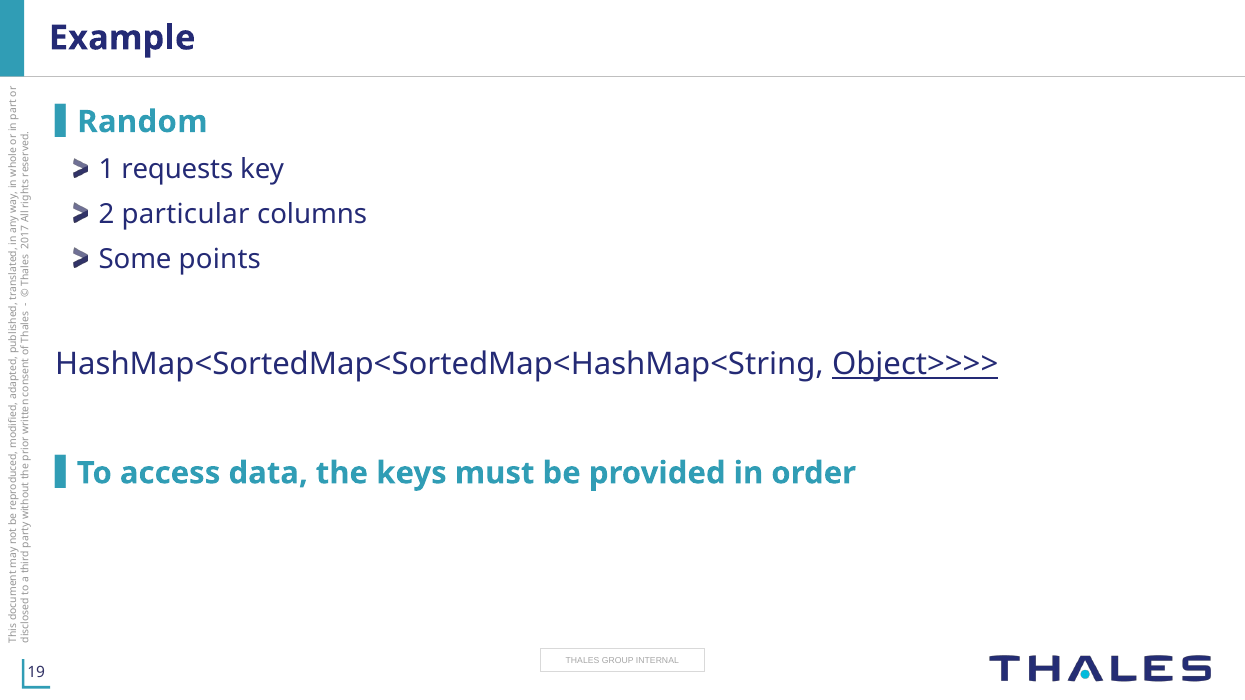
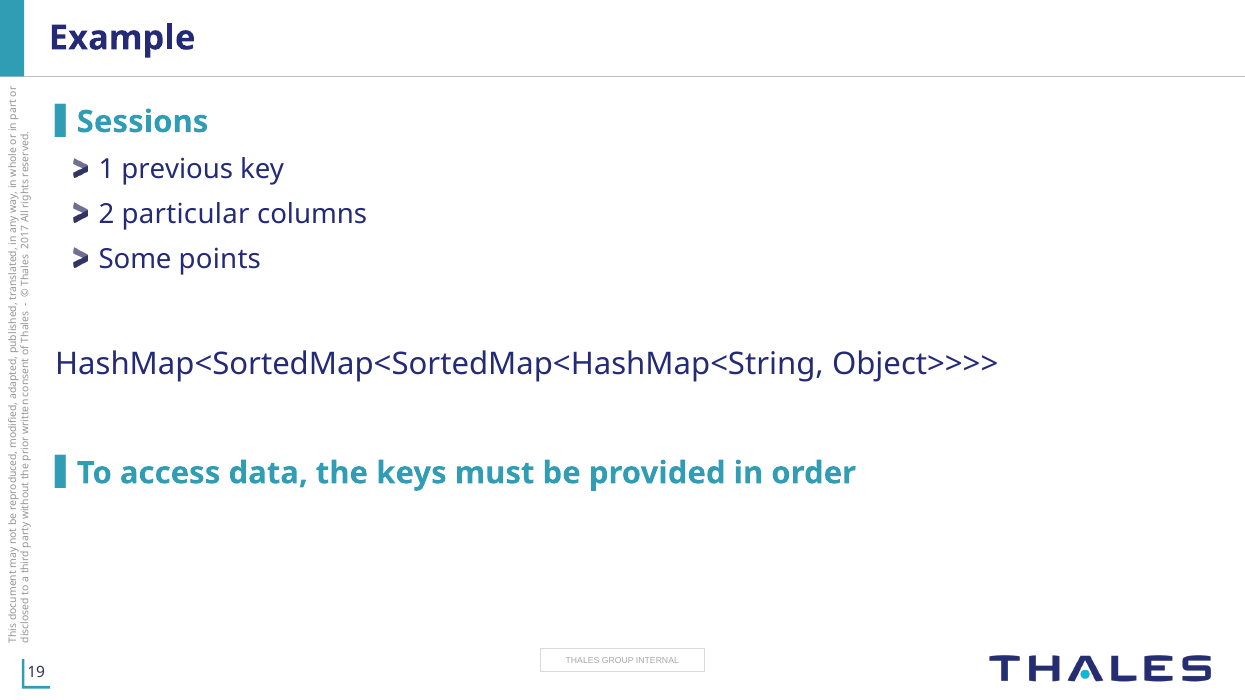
Random: Random -> Sessions (143, 122)
requests: requests -> previous (177, 170)
Object>>>> underline: present -> none (915, 365)
